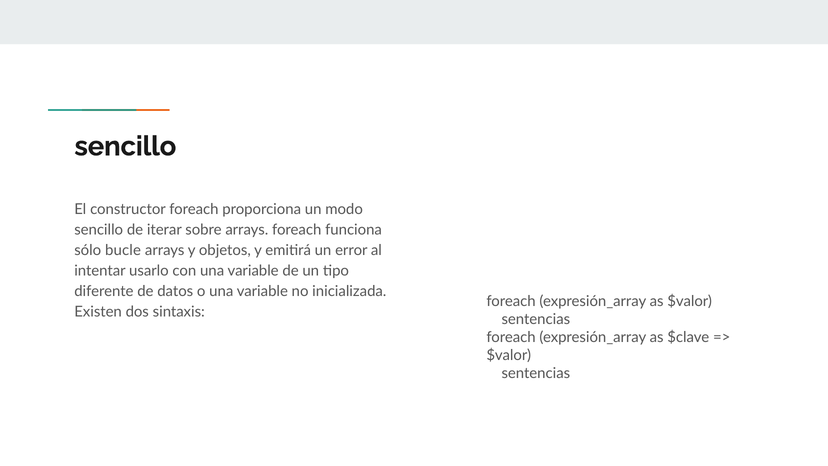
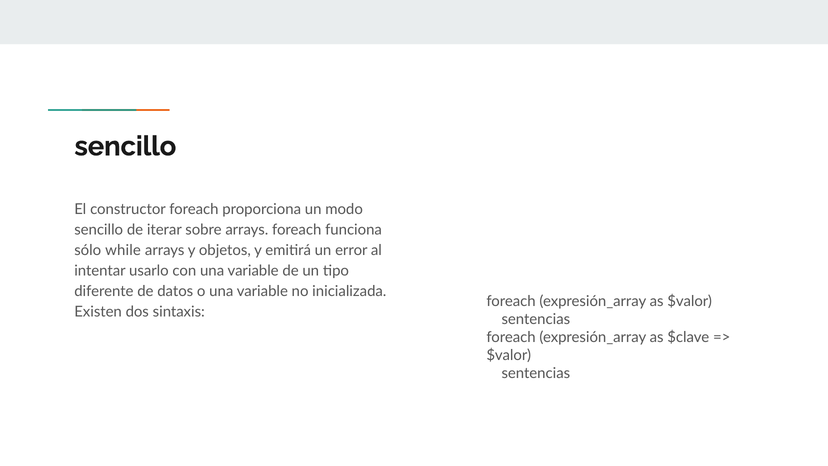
bucle: bucle -> while (123, 250)
